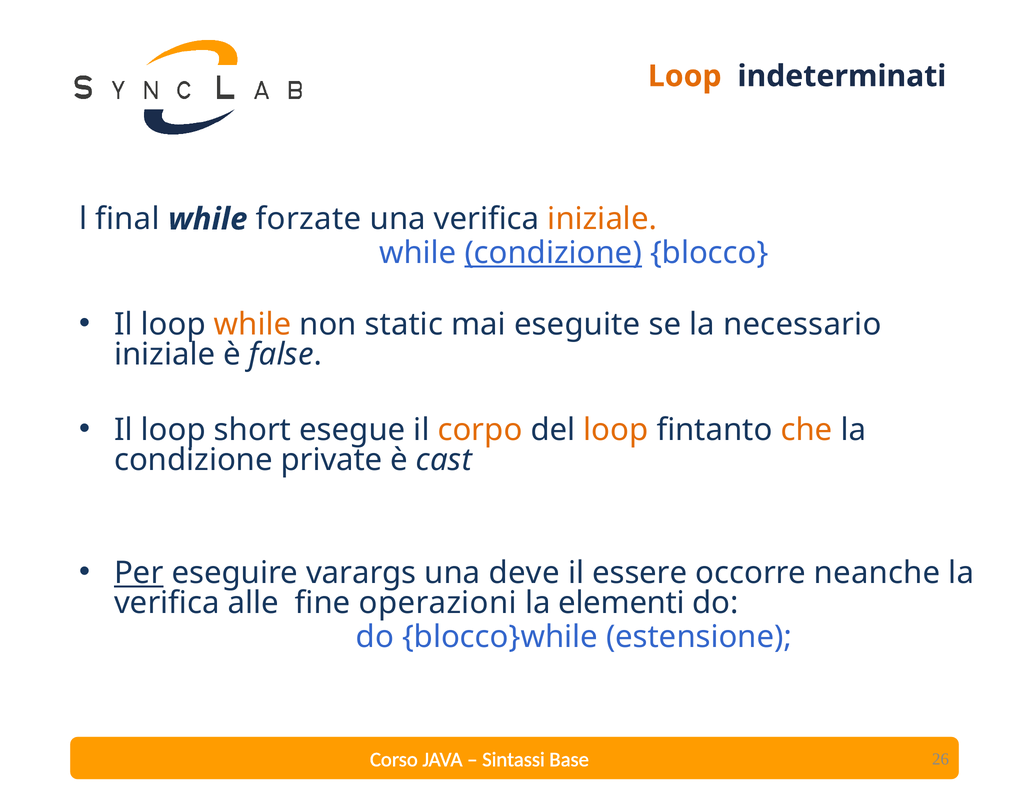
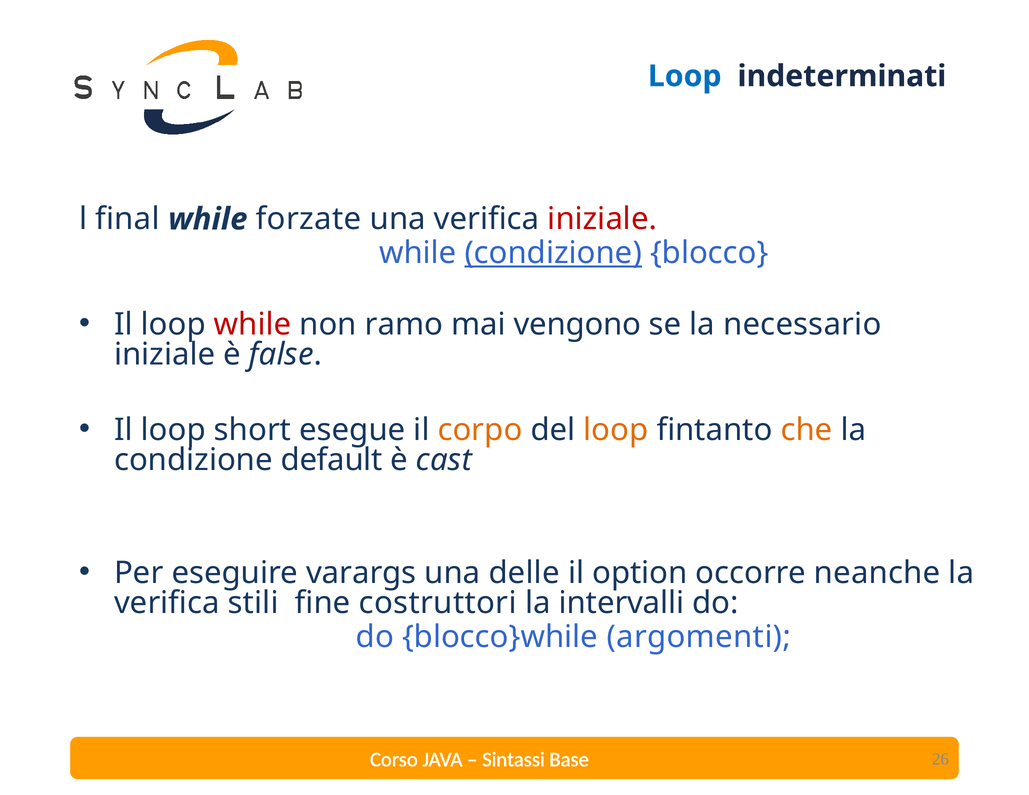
Loop colour: orange -> blue (685, 76)
iniziale colour: orange -> red (602, 219)
while colour: orange -> red (253, 325)
static: static -> ramo (404, 325)
eseguite: eseguite -> vengono (577, 325)
private: private -> default (332, 460)
Per underline: present -> none (139, 573)
deve: deve -> delle (524, 573)
essere: essere -> option (640, 573)
alle: alle -> stili (253, 603)
operazioni: operazioni -> costruttori (438, 603)
elementi: elementi -> intervalli (622, 603)
estensione: estensione -> argomenti (699, 637)
